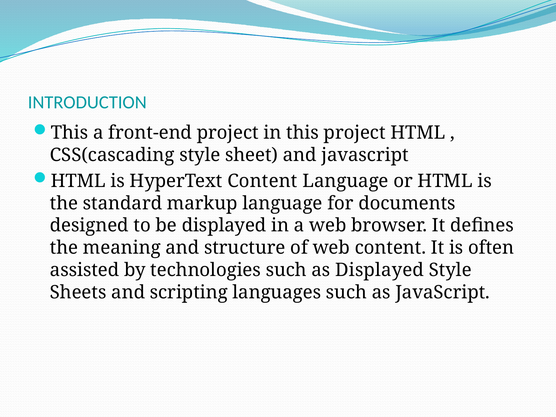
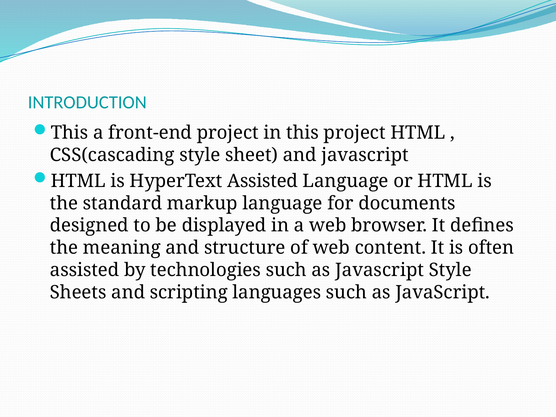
HyperText Content: Content -> Assisted (263, 181)
technologies such as Displayed: Displayed -> Javascript (380, 270)
